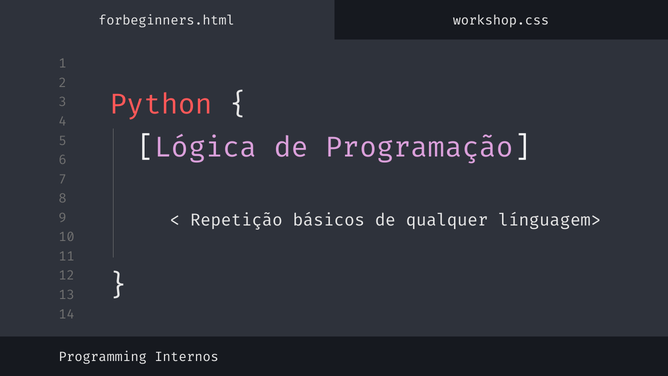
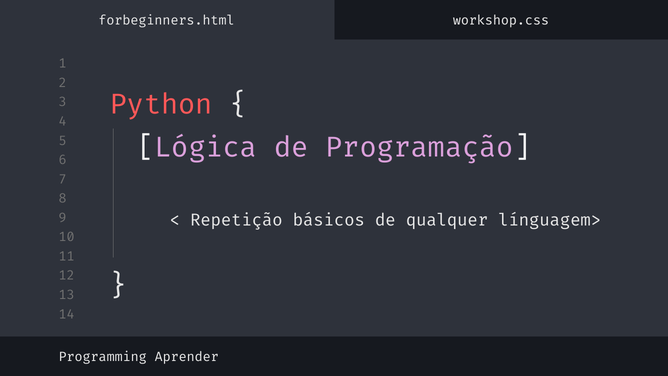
Internos: Internos -> Aprender (187, 357)
